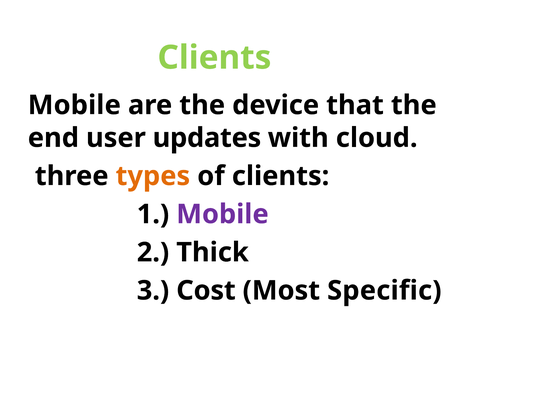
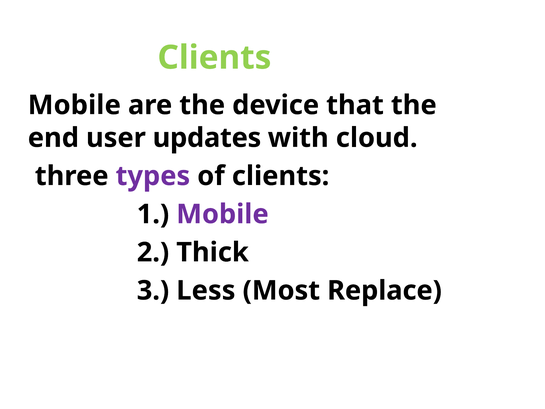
types colour: orange -> purple (153, 176)
Cost: Cost -> Less (206, 290)
Specific: Specific -> Replace (384, 290)
